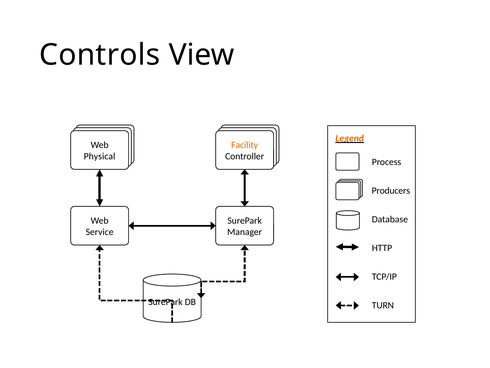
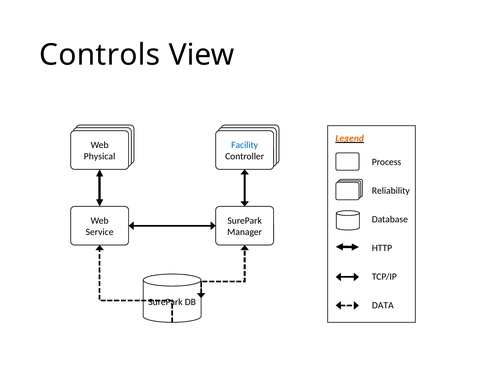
Facility colour: orange -> blue (245, 145)
Producers: Producers -> Reliability (391, 190)
TURN: TURN -> DATA (383, 305)
